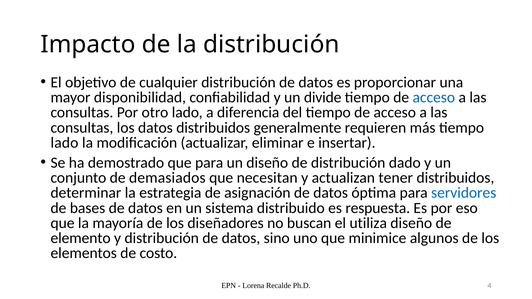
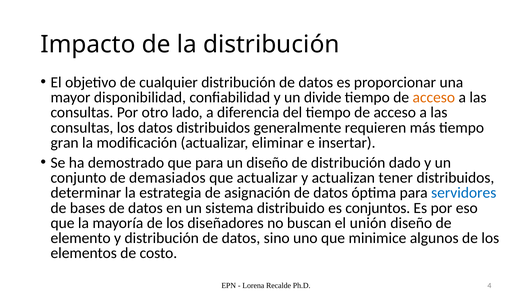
acceso colour: blue -> orange (434, 97)
lado: lado -> gran (65, 143)
que necesitan: necesitan -> actualizar (267, 178)
respuesta: respuesta -> conjuntos (378, 208)
utiliza: utiliza -> unión (368, 223)
